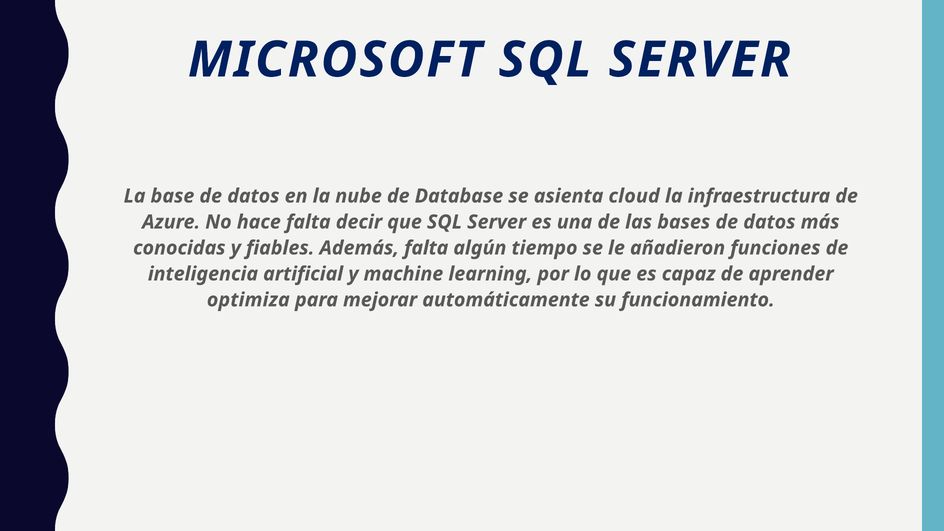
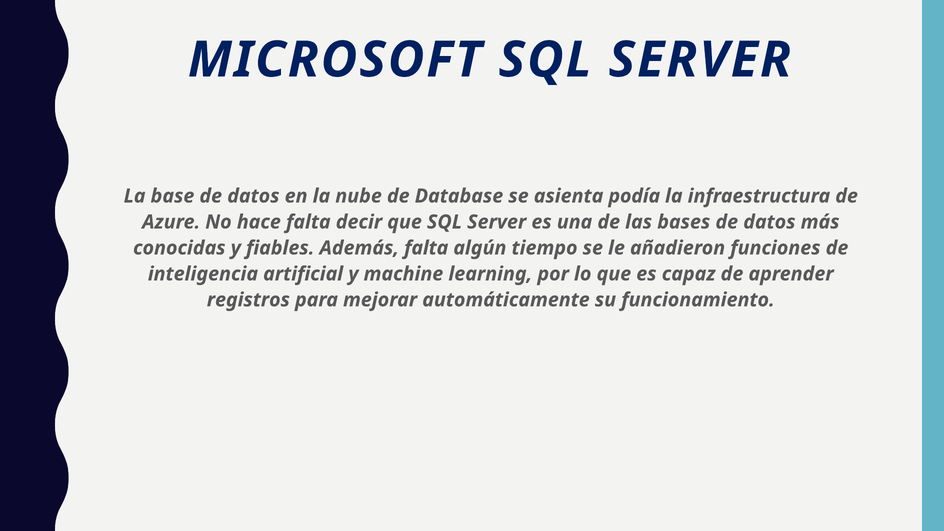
cloud: cloud -> podía (634, 196)
optimiza: optimiza -> registros (248, 300)
